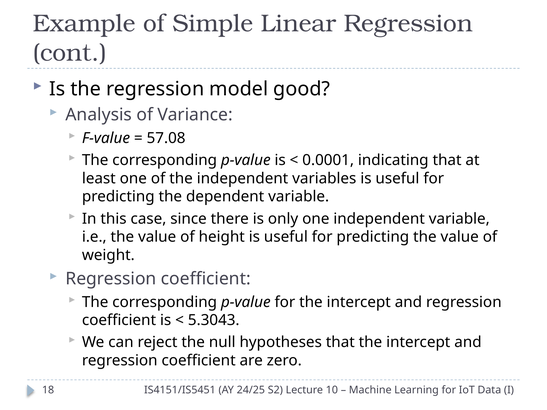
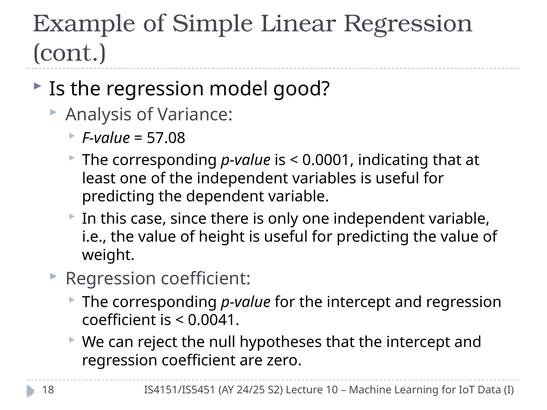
5.3043: 5.3043 -> 0.0041 (214, 320)
